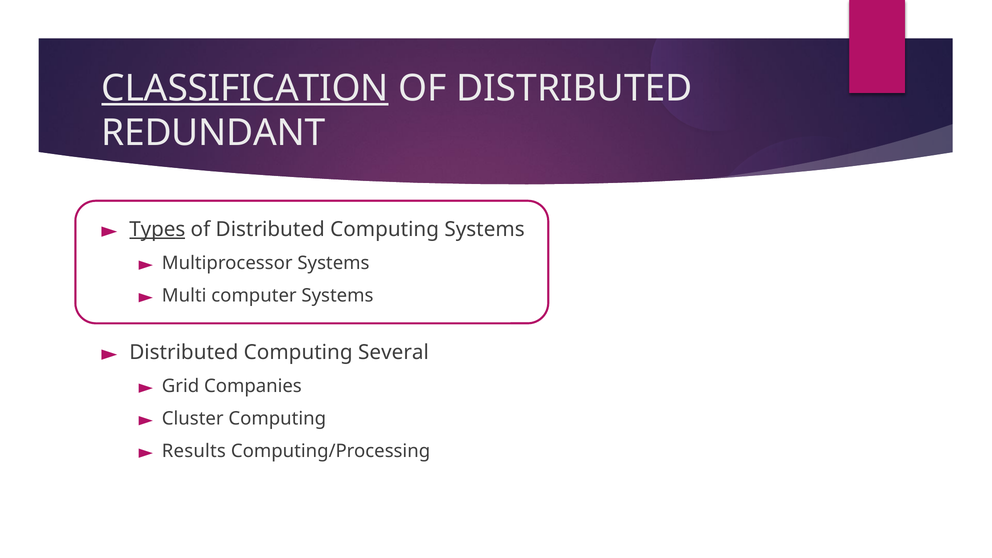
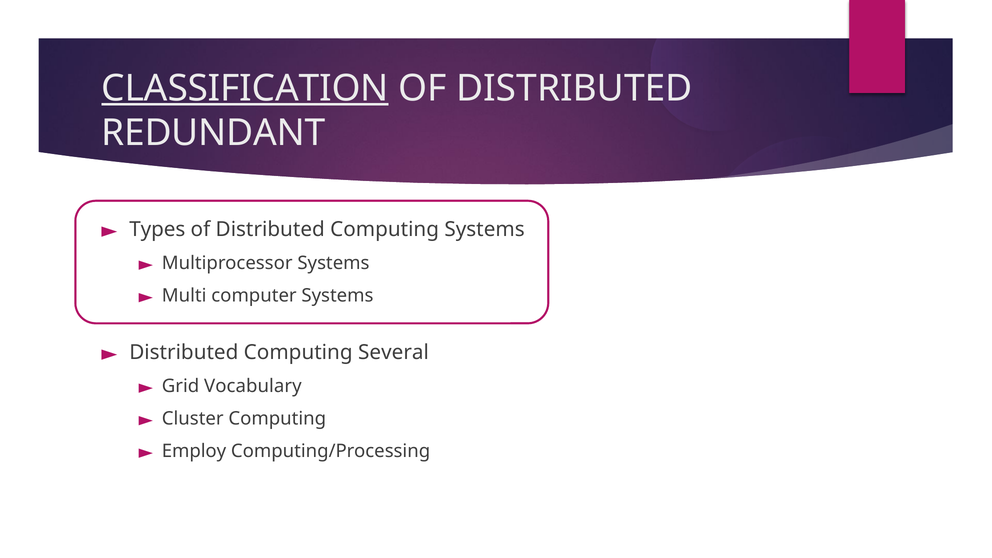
Types underline: present -> none (157, 229)
Companies: Companies -> Vocabulary (253, 386)
Results: Results -> Employ (194, 451)
